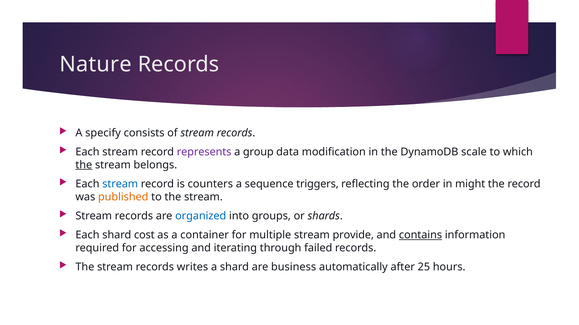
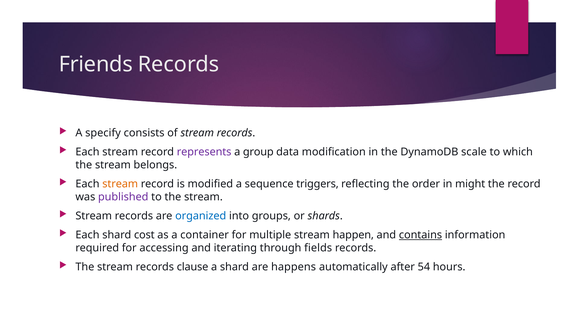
Nature: Nature -> Friends (96, 65)
the underline: present -> none (84, 165)
stream colour: blue -> orange (120, 184)
counters: counters -> modified (210, 184)
published colour: orange -> purple (123, 197)
provide: provide -> happen (353, 235)
failed: failed -> fields (318, 248)
writes: writes -> clause (193, 267)
business: business -> happens (294, 267)
25: 25 -> 54 (424, 267)
